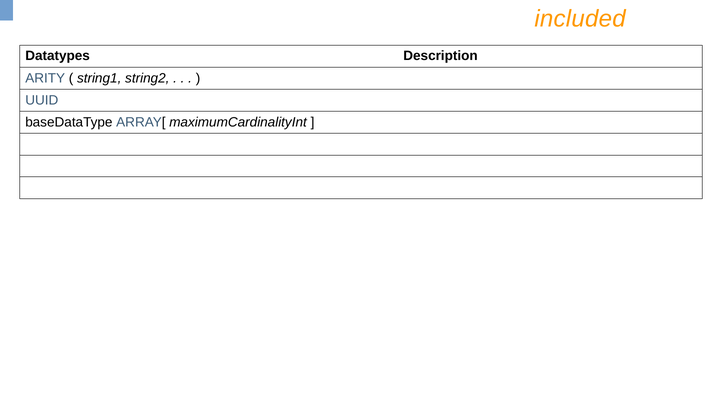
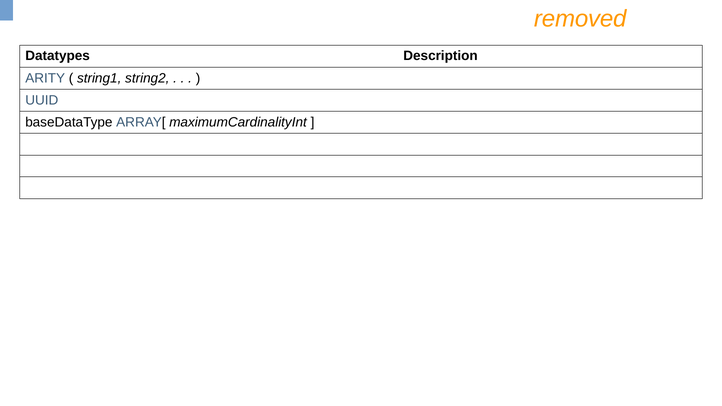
included: included -> removed (580, 19)
